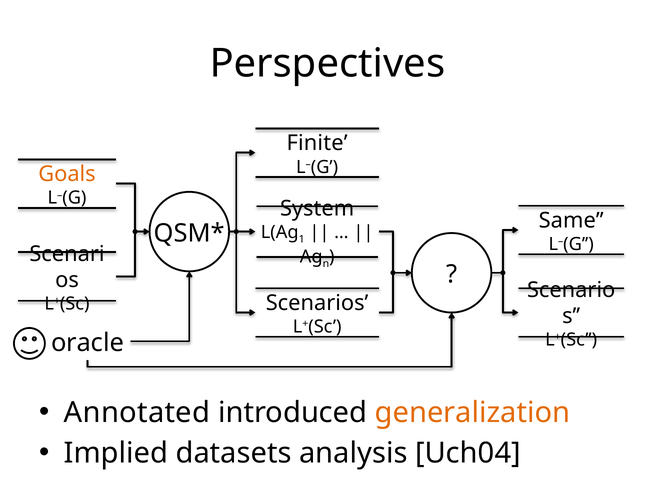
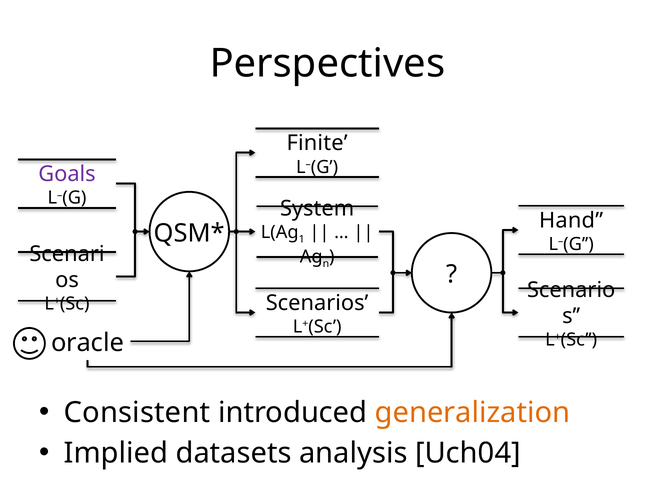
Goals colour: orange -> purple (67, 174)
Same: Same -> Hand (571, 221)
Annotated: Annotated -> Consistent (137, 413)
